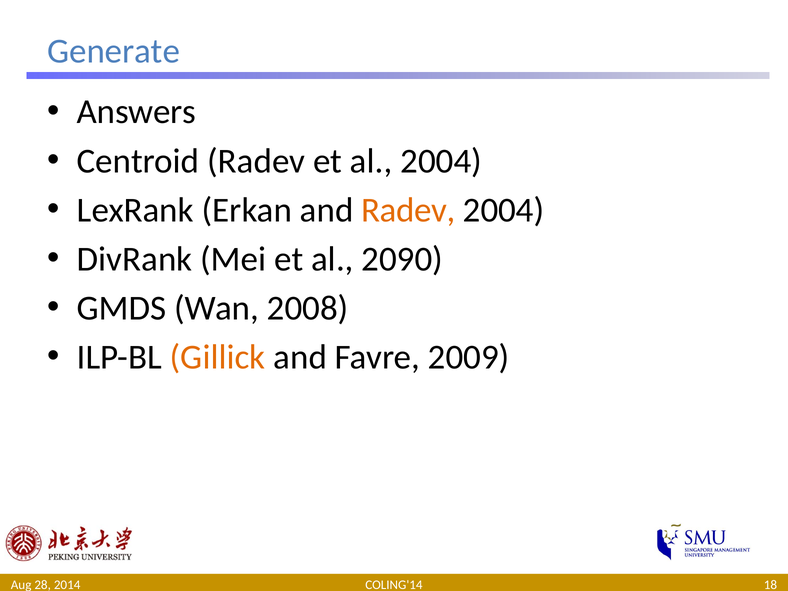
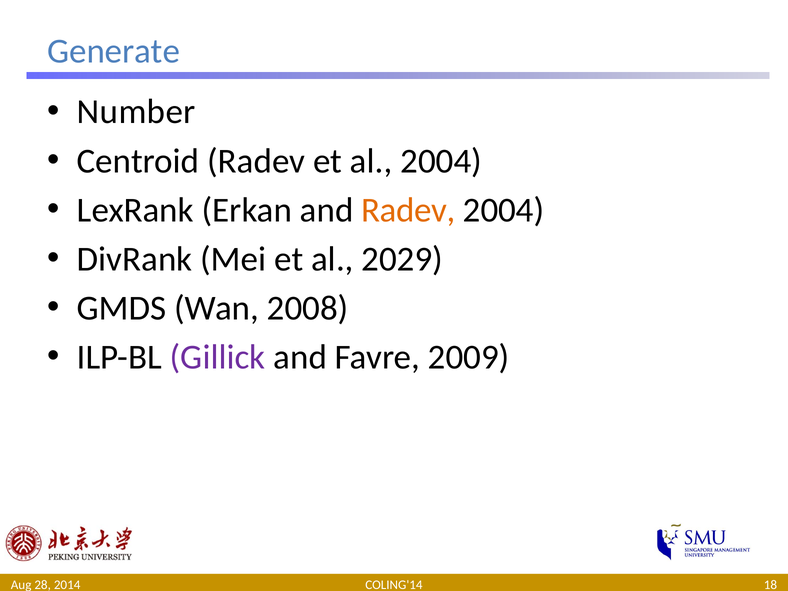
Answers: Answers -> Number (136, 112)
2090: 2090 -> 2029 (402, 259)
Gillick colour: orange -> purple (218, 357)
